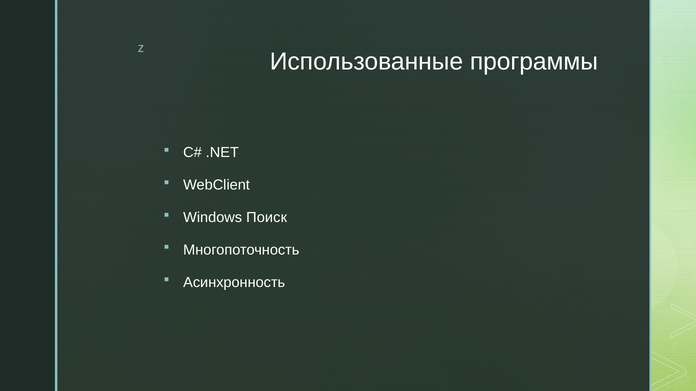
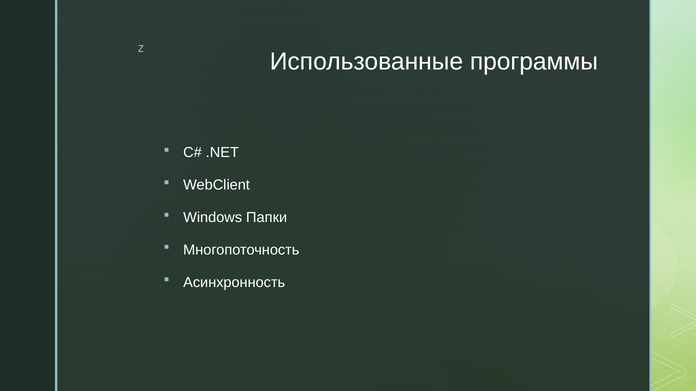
Поиск: Поиск -> Папки (267, 218)
